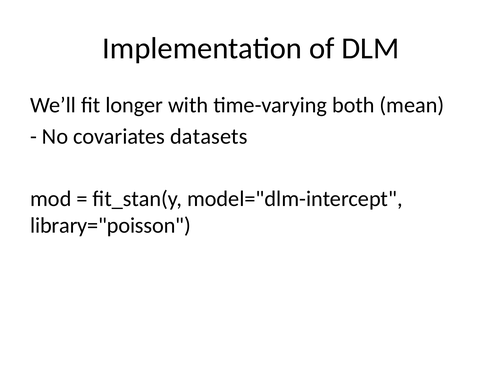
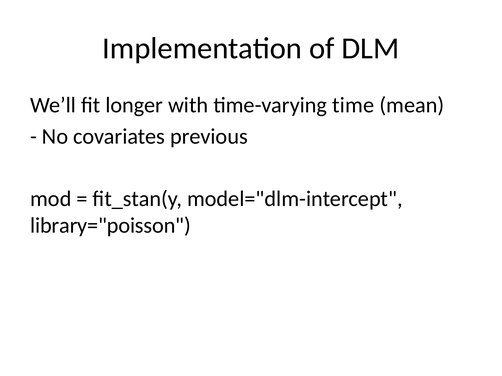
both: both -> time (353, 105)
datasets: datasets -> previous (209, 137)
